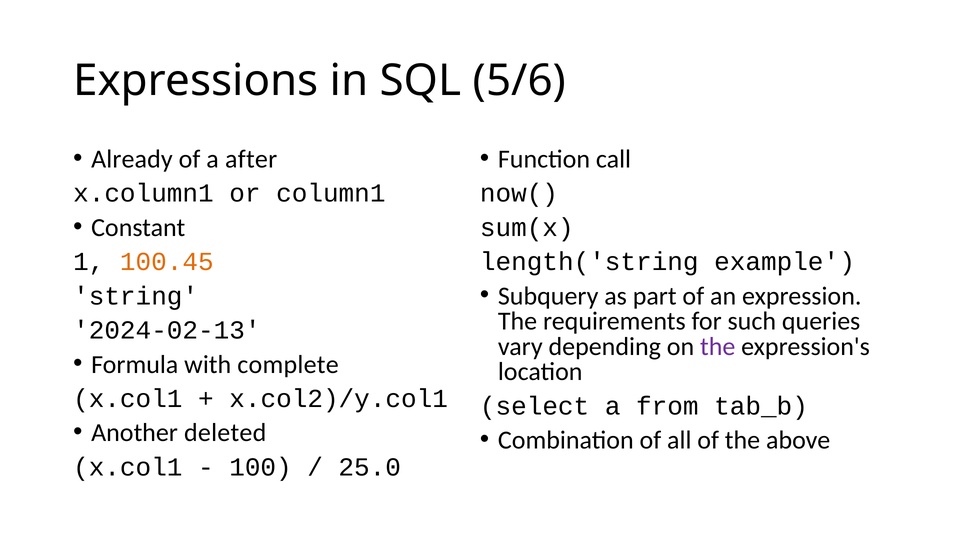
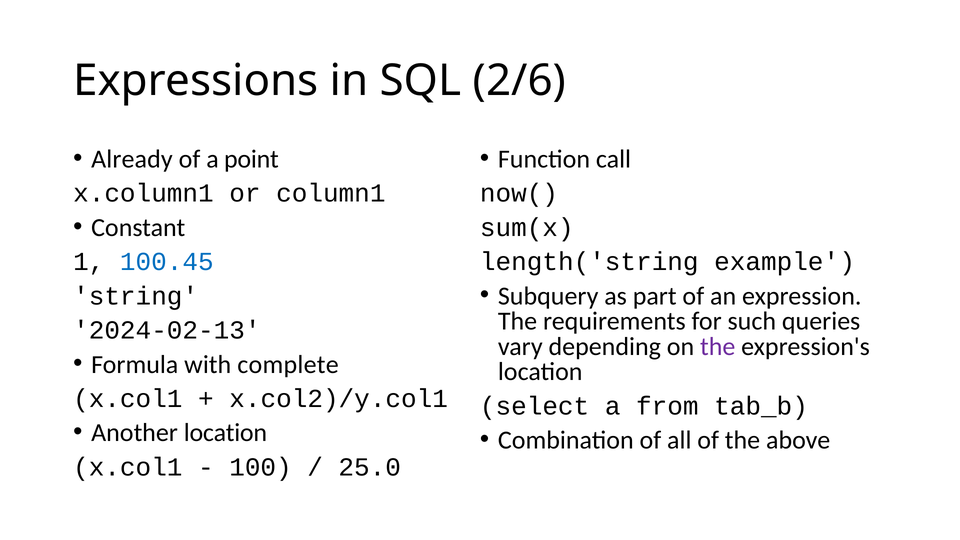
5/6: 5/6 -> 2/6 (519, 81)
after: after -> point (251, 159)
100.45 colour: orange -> blue (167, 262)
Another deleted: deleted -> location (225, 433)
